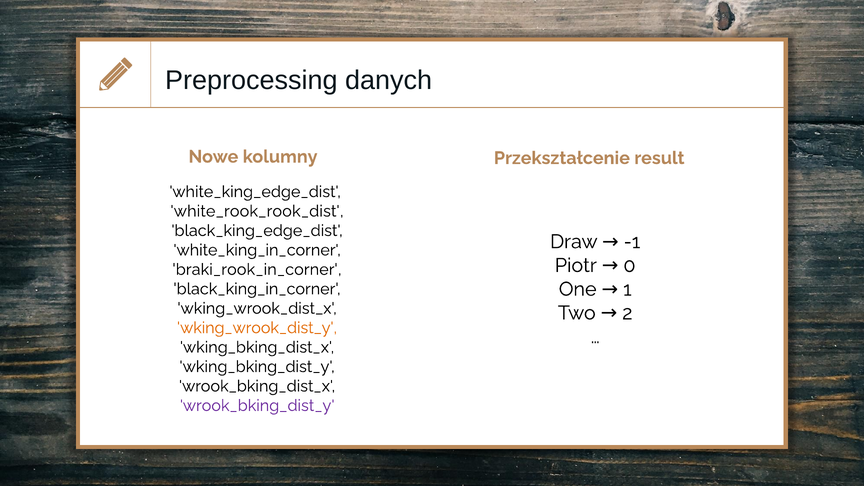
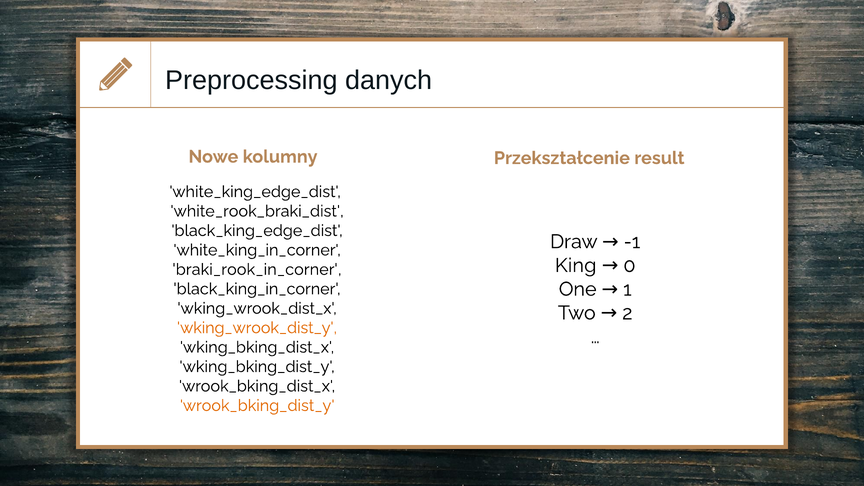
white_rook_rook_dist: white_rook_rook_dist -> white_rook_braki_dist (257, 211)
Piotr: Piotr -> King (576, 265)
wrook_bking_dist_y colour: purple -> orange (257, 406)
